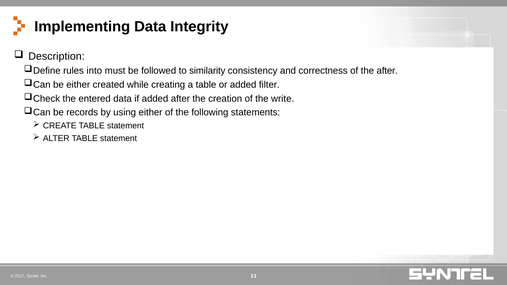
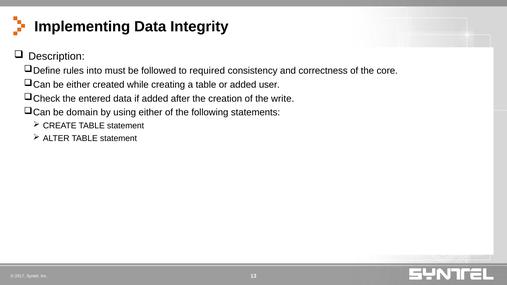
similarity: similarity -> required (207, 71)
the after: after -> core (387, 71)
filter: filter -> user (269, 85)
records: records -> domain (82, 113)
